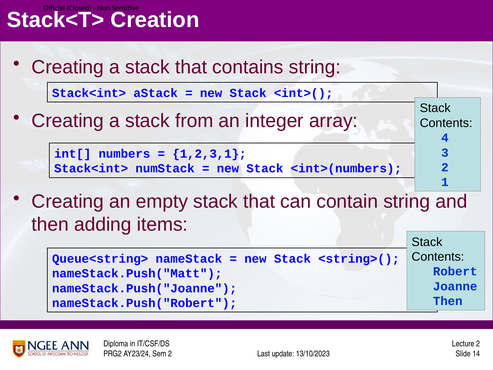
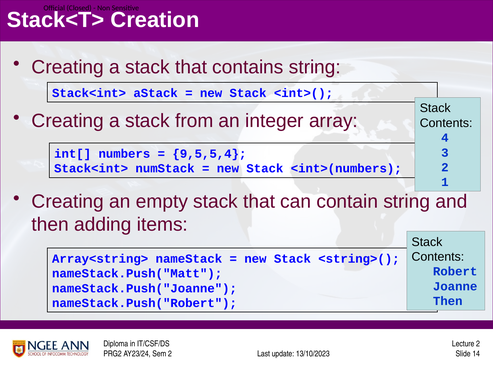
1,2,3,1: 1,2,3,1 -> 9,5,5,4 (209, 154)
Queue<string>: Queue<string> -> Array<string> (100, 259)
